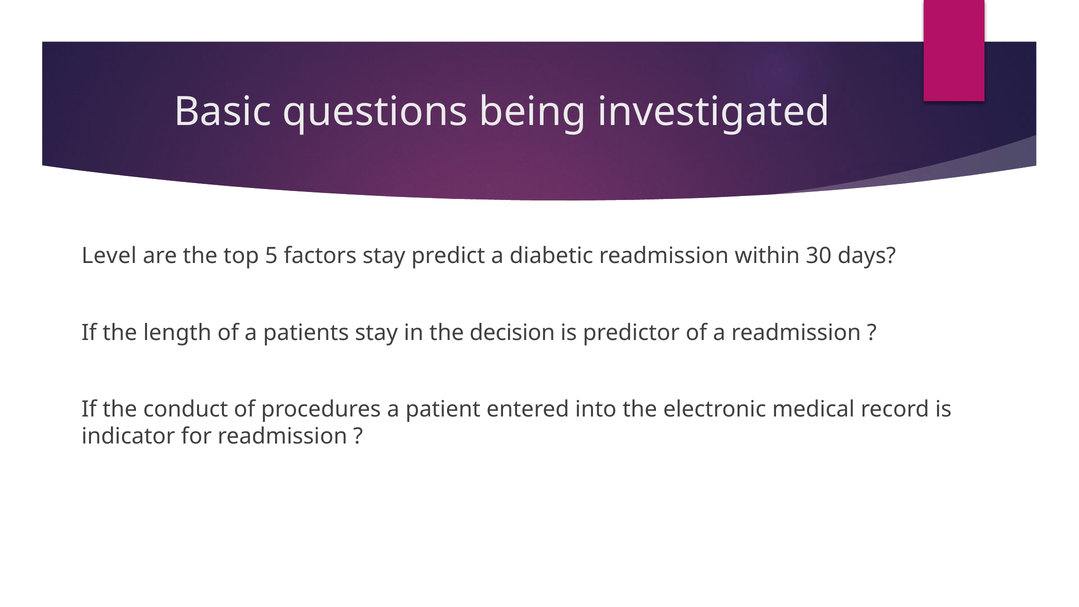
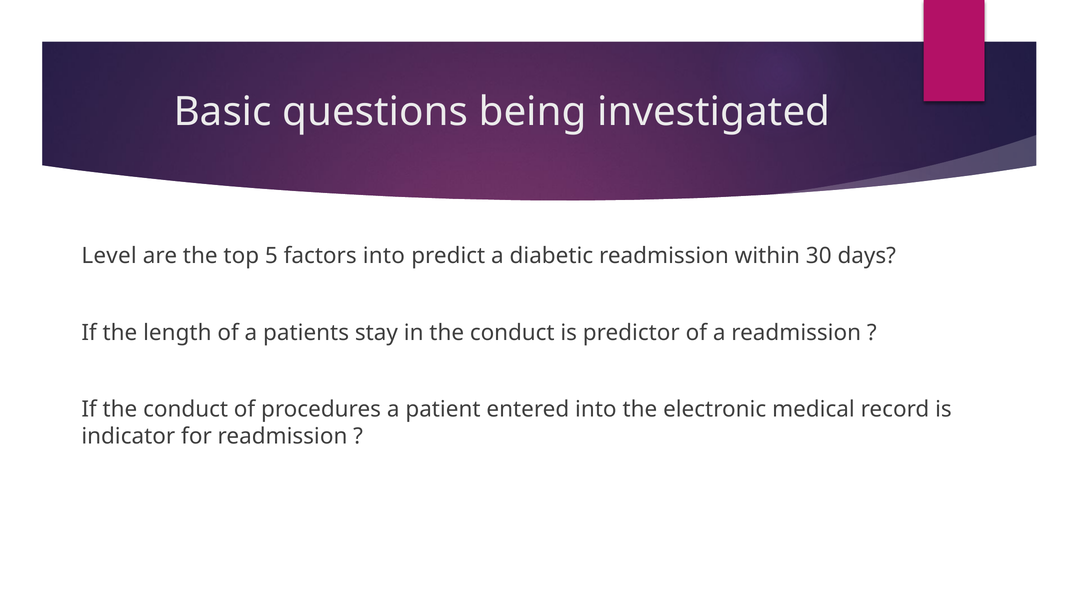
factors stay: stay -> into (384, 256)
in the decision: decision -> conduct (512, 333)
